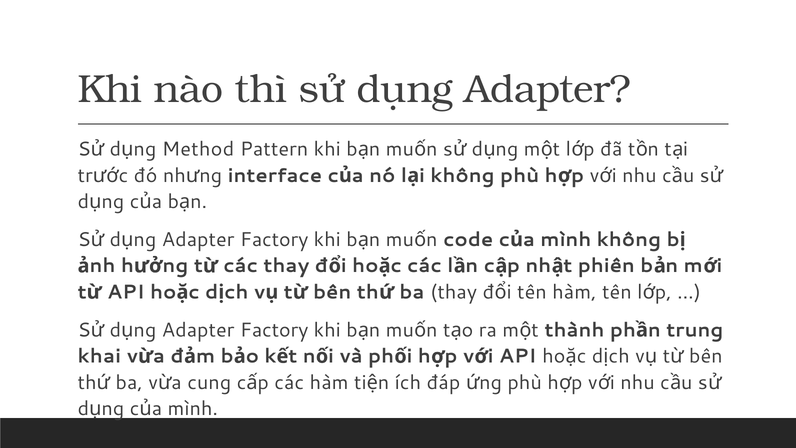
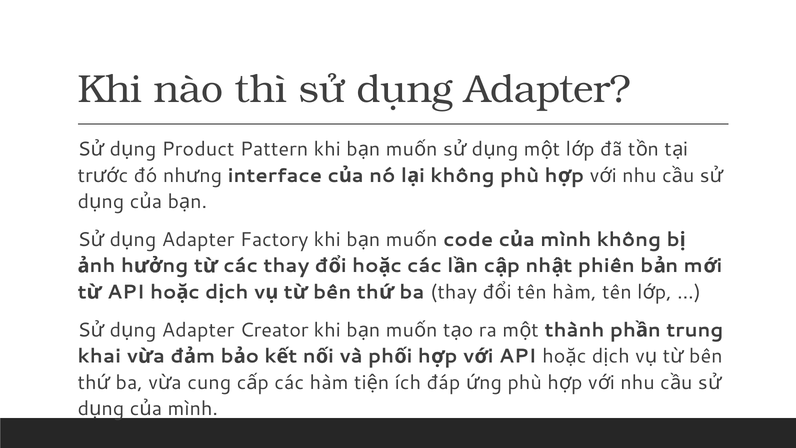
Method: Method -> Product (198, 149)
Factory: Factory -> Creator (274, 330)
